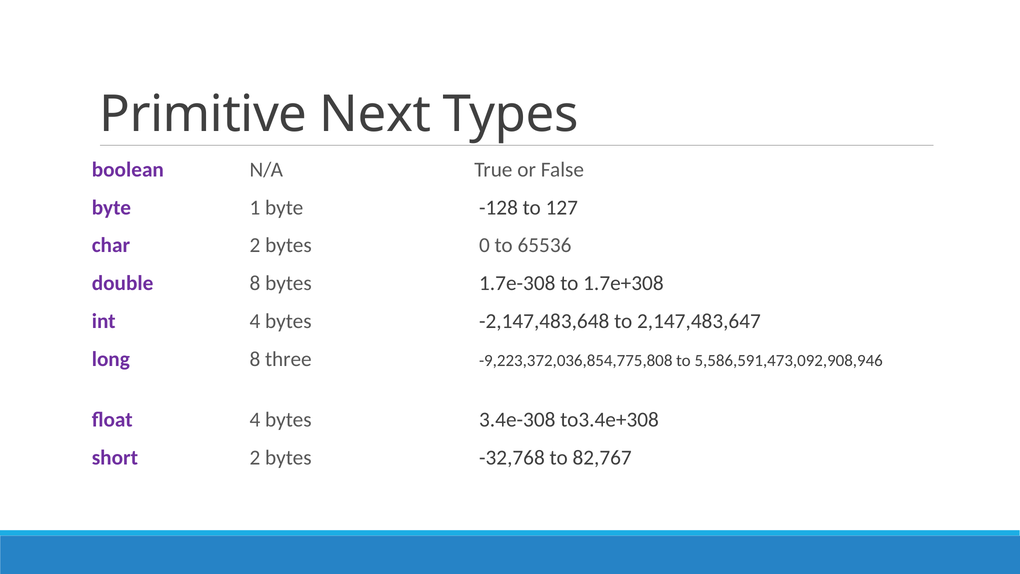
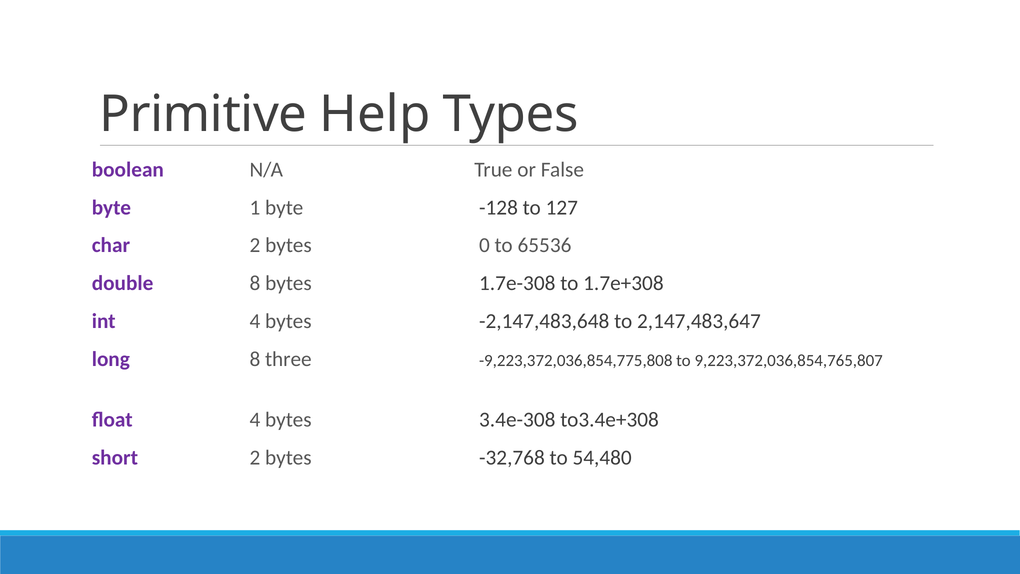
Next: Next -> Help (375, 114)
5,586,591,473,092,908,946: 5,586,591,473,092,908,946 -> 9,223,372,036,854,765,807 (789, 360)
82,767: 82,767 -> 54,480 (602, 458)
